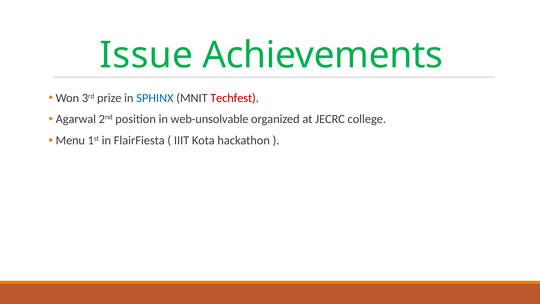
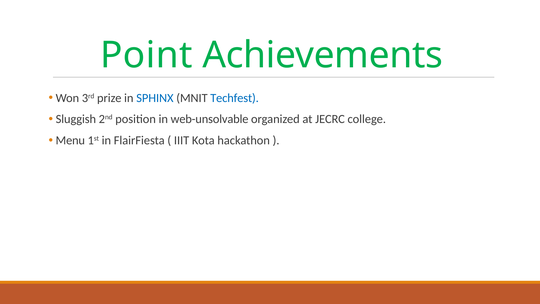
Issue: Issue -> Point (146, 55)
Techfest colour: red -> blue (235, 98)
Agarwal: Agarwal -> Sluggish (76, 119)
